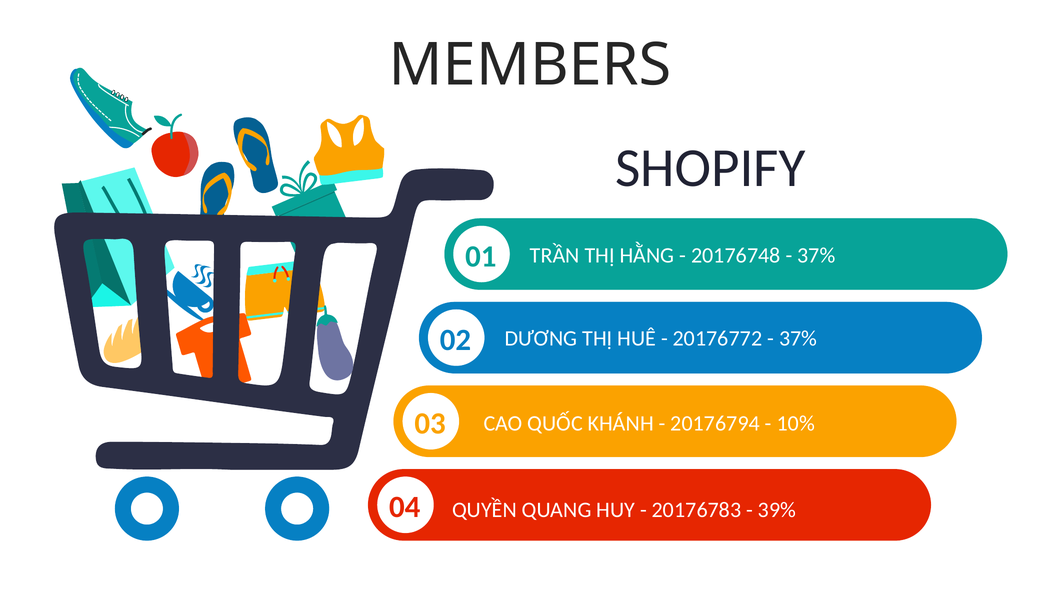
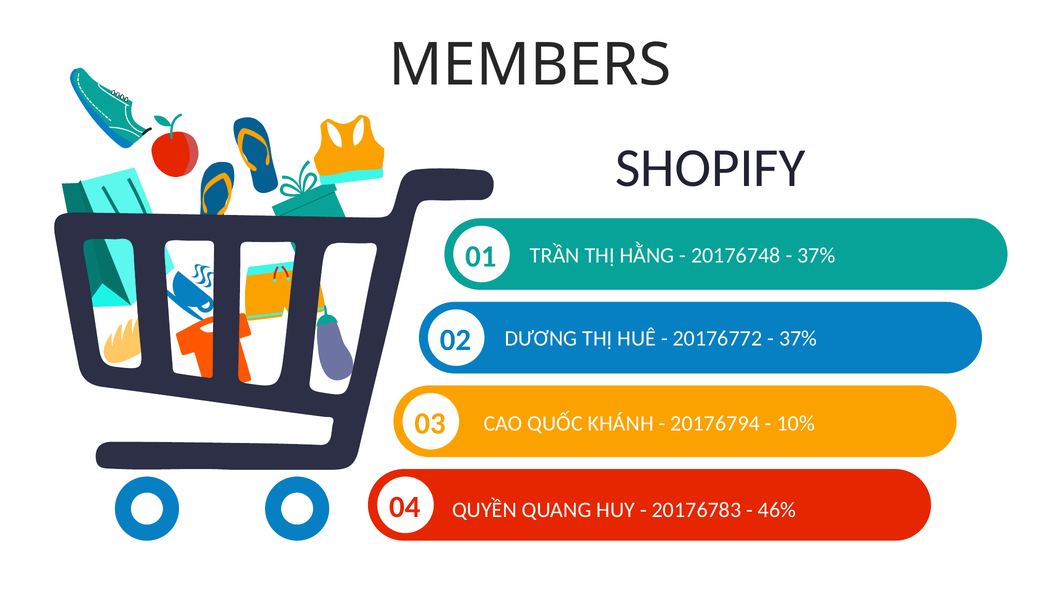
39%: 39% -> 46% (777, 510)
